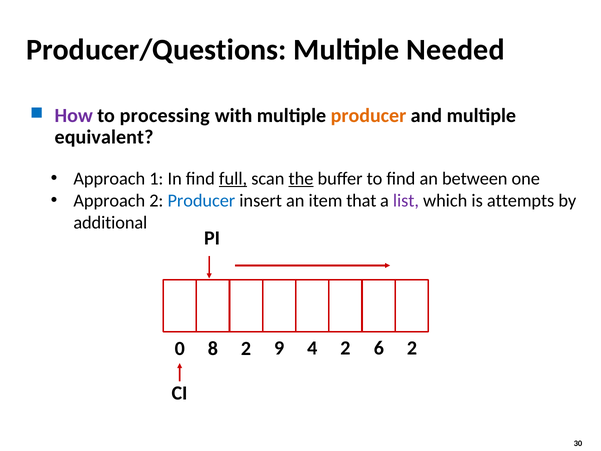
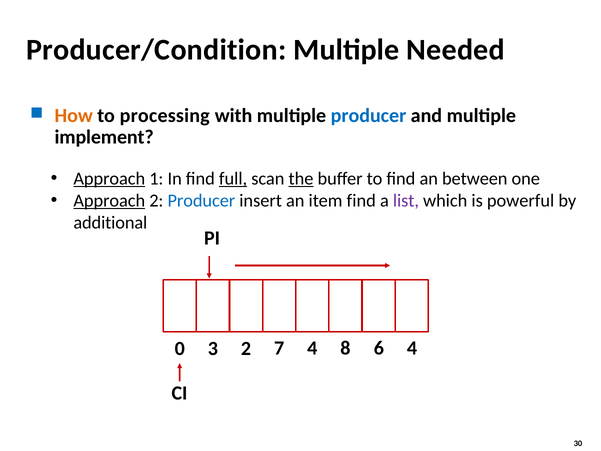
Producer/Questions: Producer/Questions -> Producer/Condition (156, 50)
How colour: purple -> orange (74, 116)
producer colour: orange -> blue (369, 116)
equivalent: equivalent -> implement (104, 137)
Approach underline: none -> present (109, 179)
Approach underline: none -> present (109, 201)
item that: that -> find (361, 201)
attempts: attempts -> powerful (521, 201)
8: 8 -> 3 (213, 349)
9: 9 -> 7 (279, 348)
4 2: 2 -> 8 (345, 348)
6 2: 2 -> 4 (412, 348)
